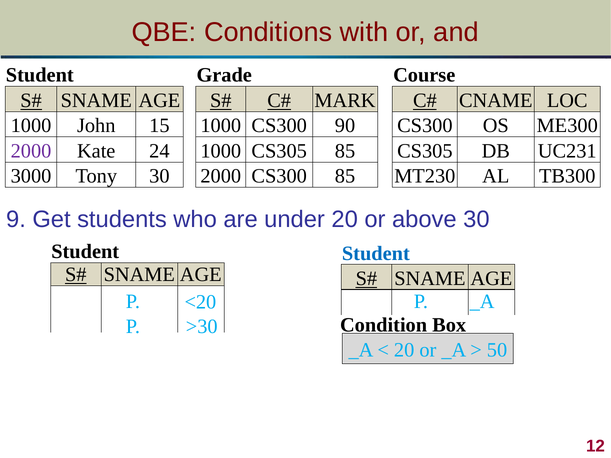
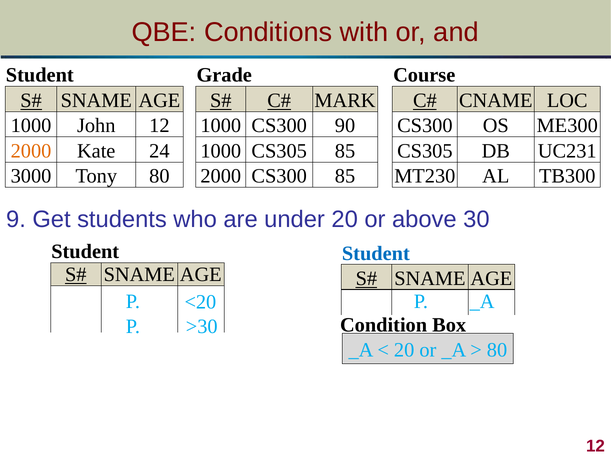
John 15: 15 -> 12 (159, 126)
2000 colour: purple -> orange (31, 151)
Tony 30: 30 -> 80 (159, 176)
50: 50 -> 80 (497, 350)
